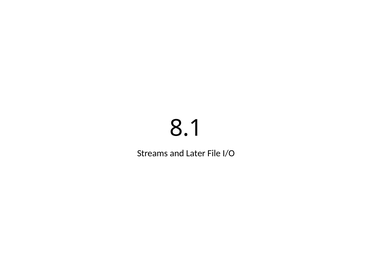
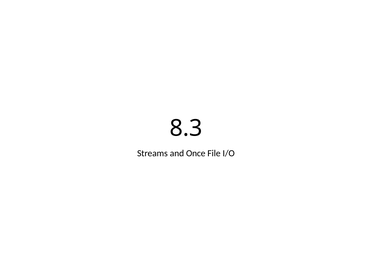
8.1: 8.1 -> 8.3 (186, 128)
Later: Later -> Once (196, 153)
